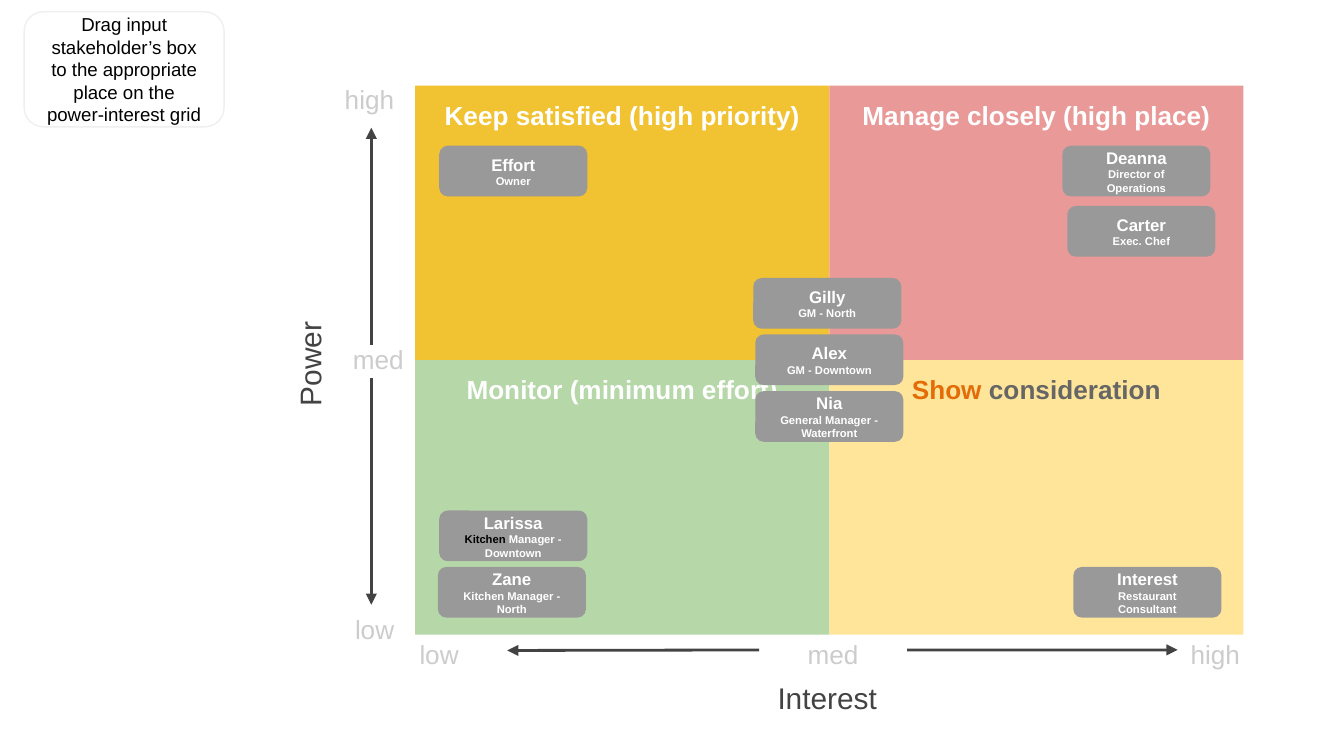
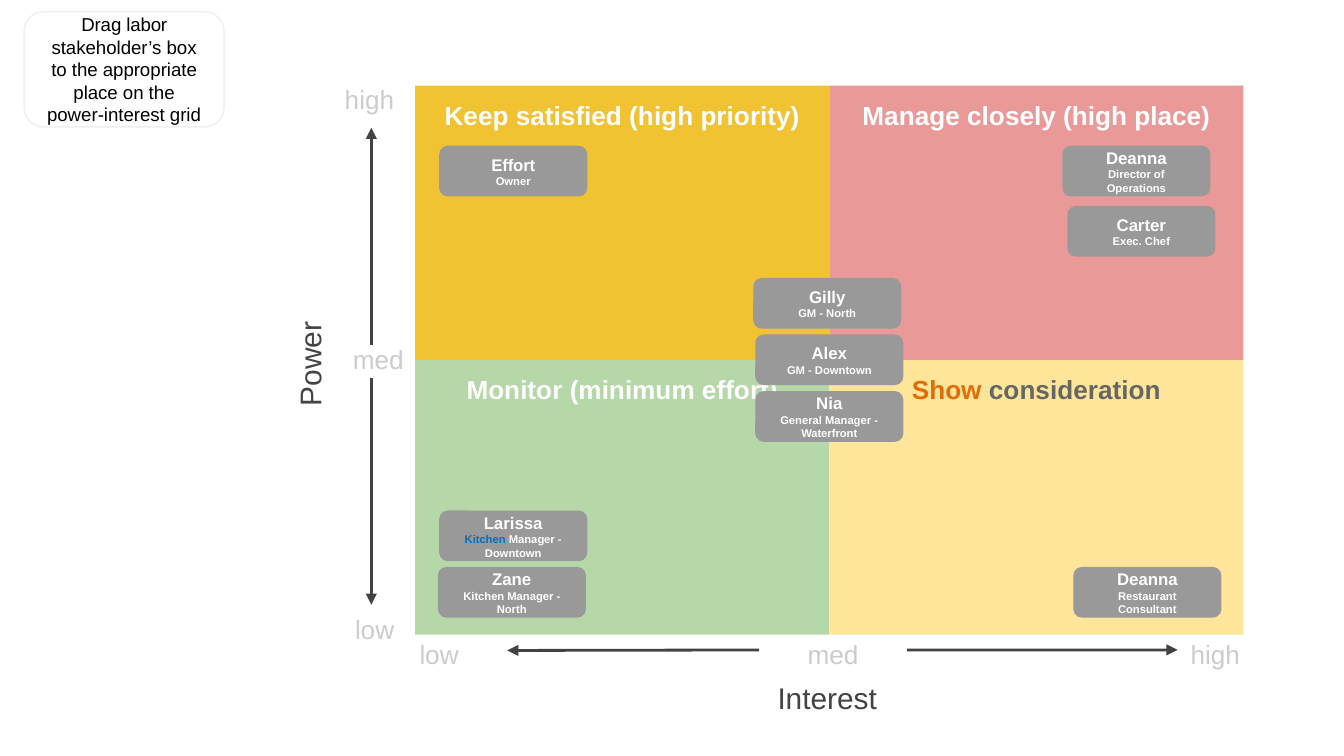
input: input -> labor (147, 26)
Kitchen colour: black -> blue (485, 540)
Interest: Interest -> Deanna (1147, 580)
